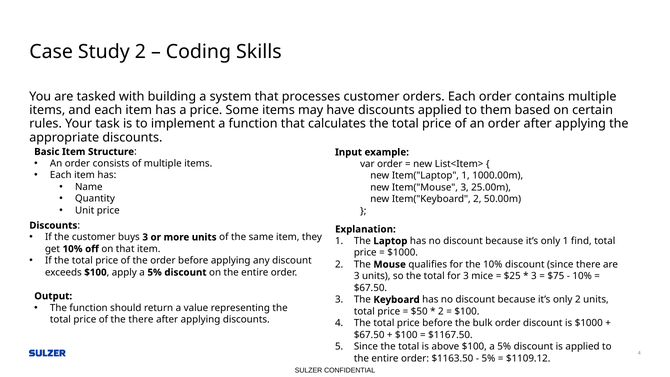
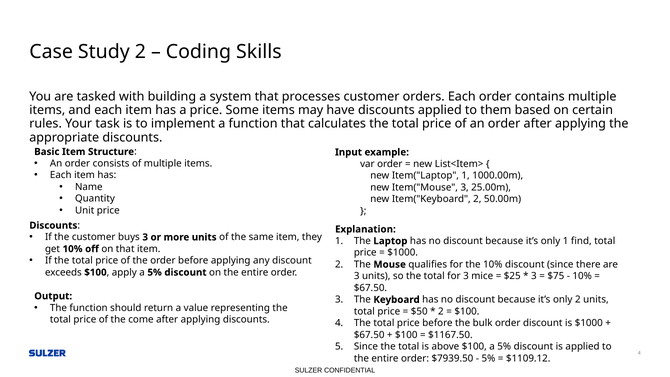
the there: there -> come (141, 319)
$1163.50: $1163.50 -> $7939.50 (452, 358)
